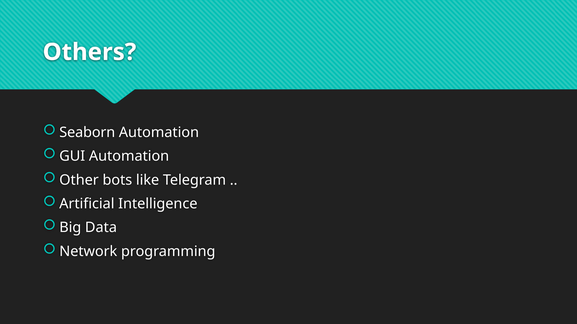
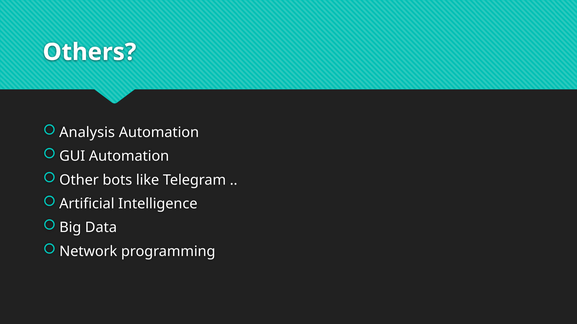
Seaborn: Seaborn -> Analysis (87, 133)
